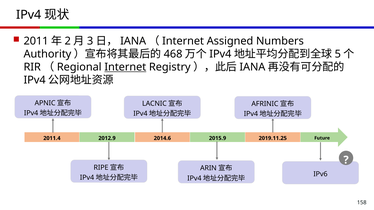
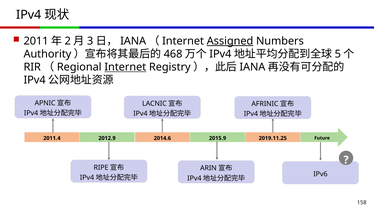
Assigned underline: none -> present (230, 41)
